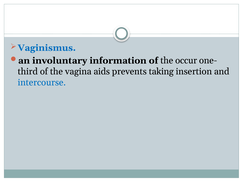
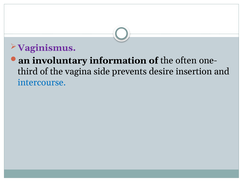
Vaginismus colour: blue -> purple (47, 48)
occur: occur -> often (186, 61)
aids: aids -> side (102, 72)
taking: taking -> desire (161, 72)
